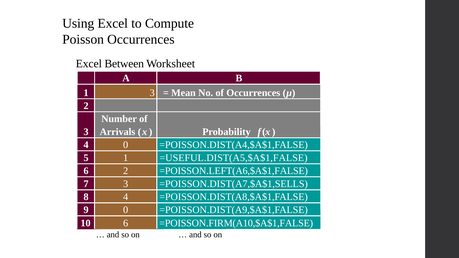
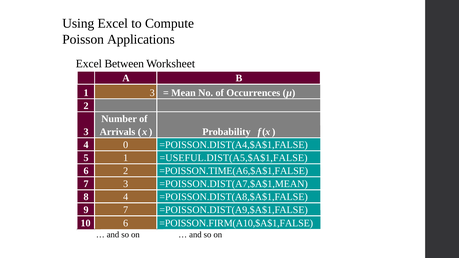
Poisson Occurrences: Occurrences -> Applications (141, 39)
=POISSON.LEFT(A6,$A$1,FALSE: =POISSON.LEFT(A6,$A$1,FALSE -> =POISSON.TIME(A6,$A$1,FALSE (234, 171)
=POISSON.DIST(A7,$A$1,SELLS: =POISSON.DIST(A7,$A$1,SELLS -> =POISSON.DIST(A7,$A$1,MEAN (234, 184)
9 0: 0 -> 7 (126, 210)
